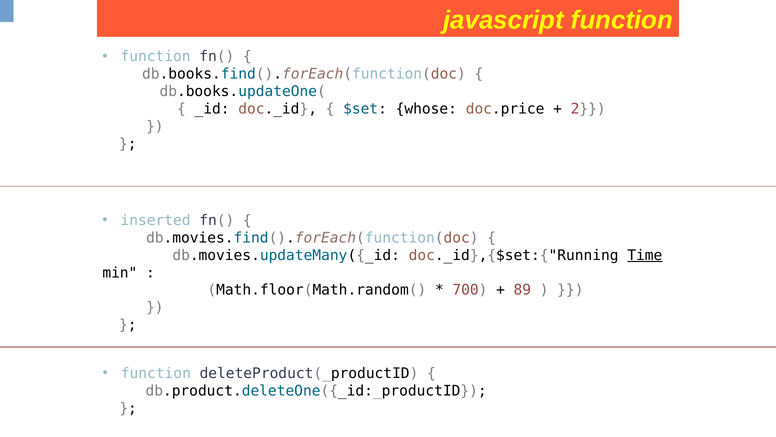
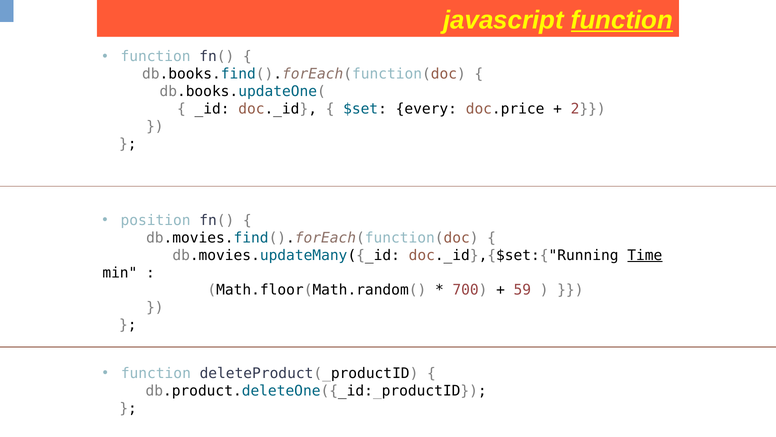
function underline: none -> present (622, 20)
whose: whose -> every (426, 109)
inserted: inserted -> position (156, 220)
89: 89 -> 59 (522, 290)
